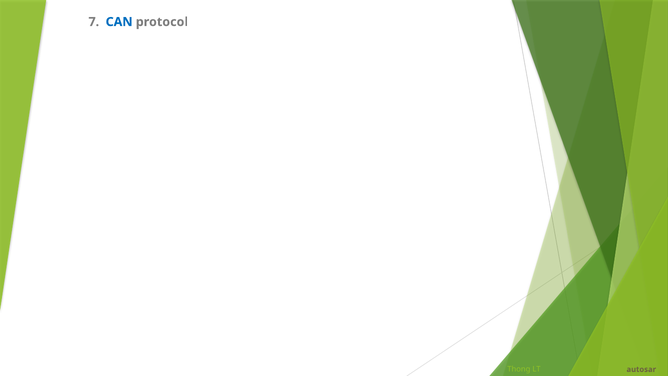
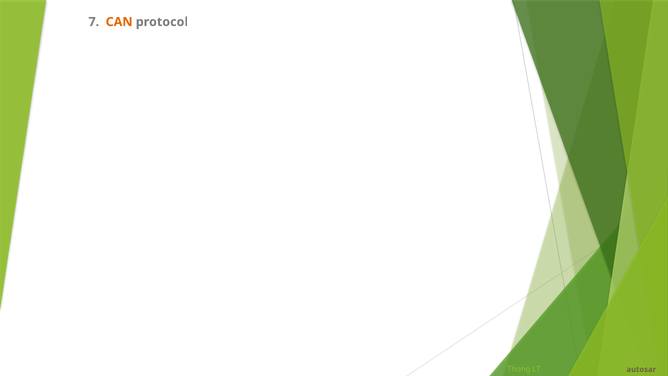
CAN colour: blue -> orange (119, 22)
